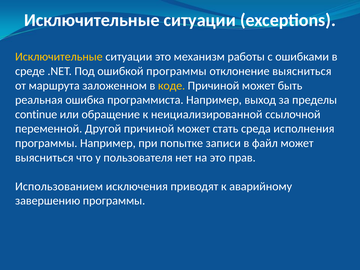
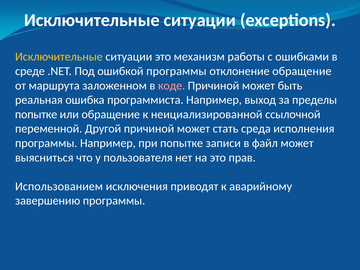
отклонение выясниться: выясниться -> обращение (302, 71)
коде colour: yellow -> pink (172, 86)
continue: continue -> попытке (36, 114)
